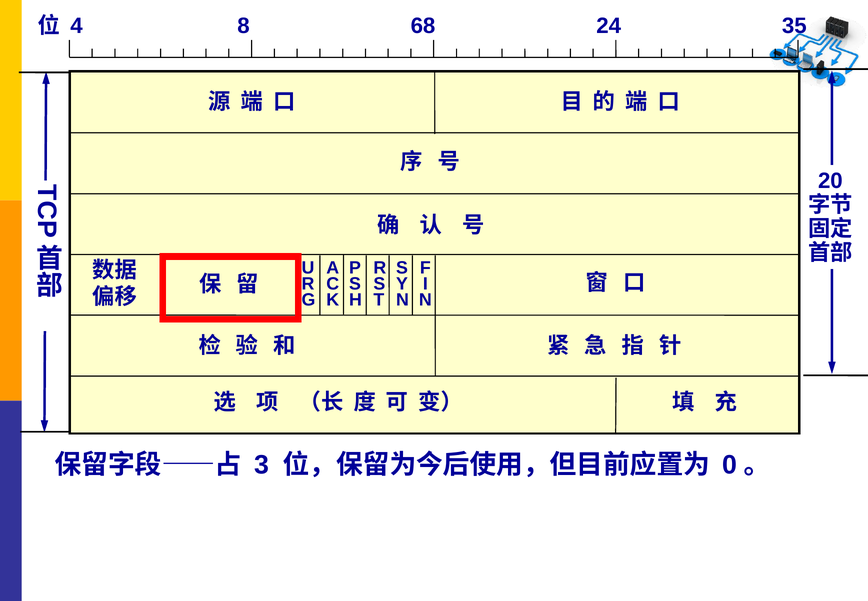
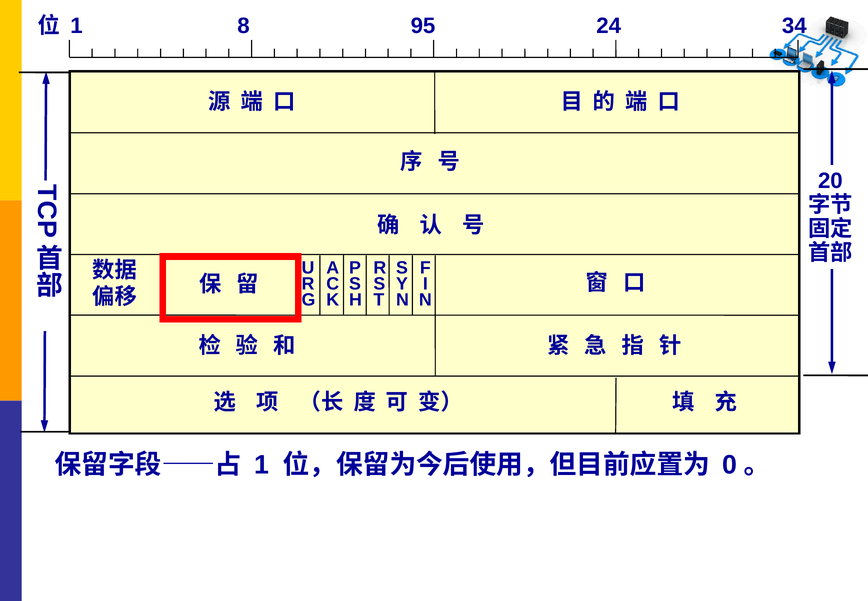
4: 4 -> 1 (77, 26)
68: 68 -> 95 (423, 26)
35: 35 -> 34 (794, 26)
3: 3 -> 1 (262, 465)
